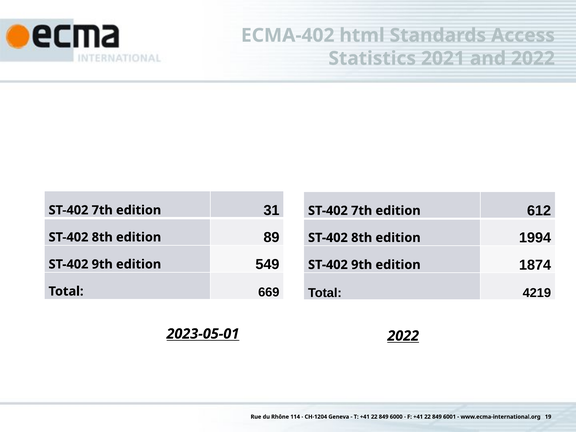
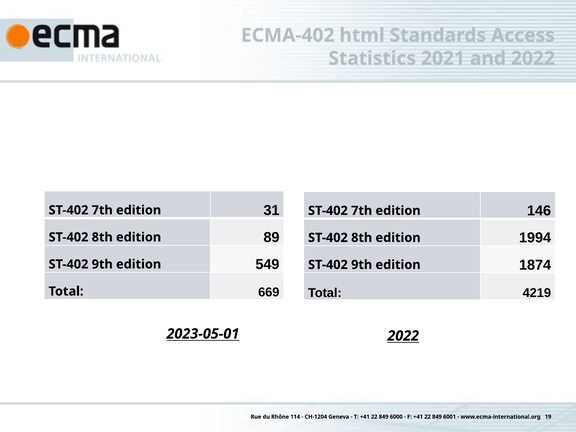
612: 612 -> 146 (539, 211)
